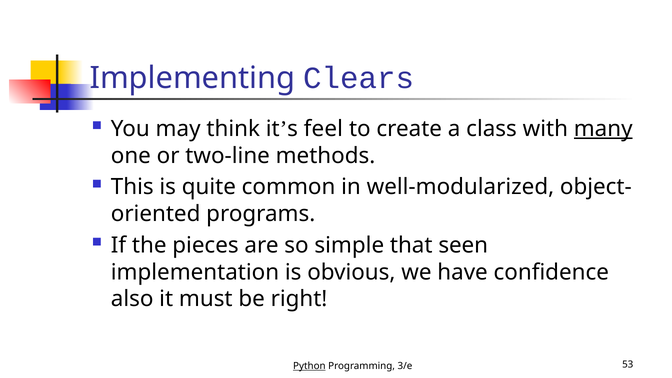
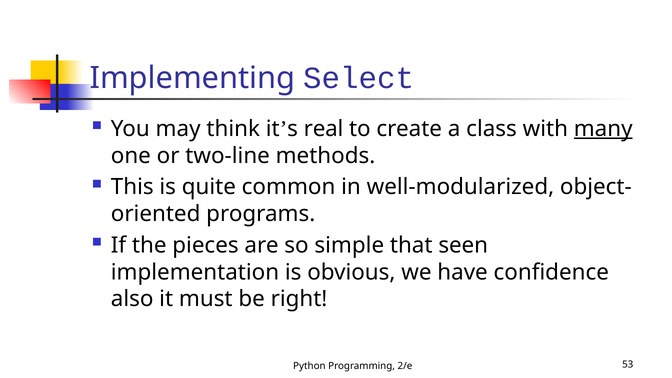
Clears: Clears -> Select (359, 78)
feel: feel -> real (324, 129)
Python underline: present -> none (309, 366)
3/e: 3/e -> 2/e (405, 366)
